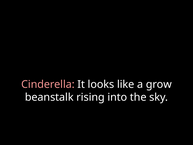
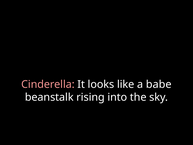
grow: grow -> babe (159, 84)
